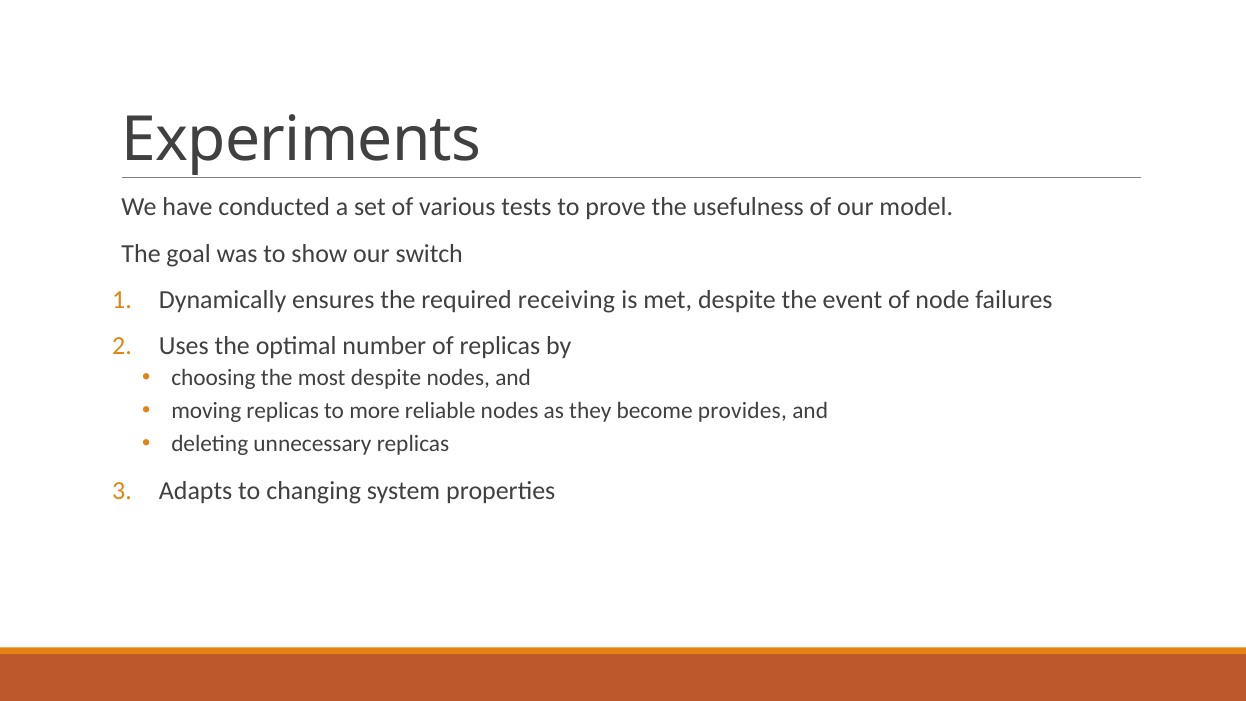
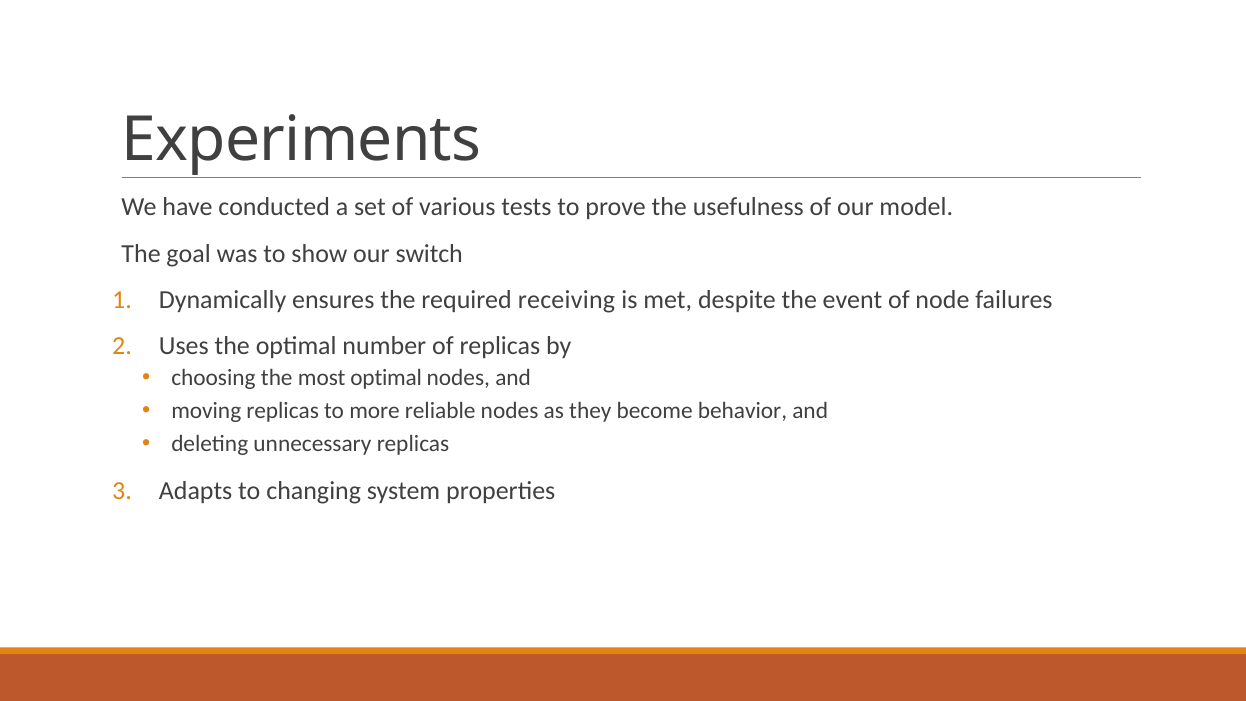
most despite: despite -> optimal (386, 378)
provides: provides -> behavior (742, 411)
